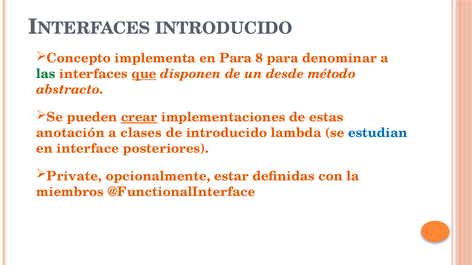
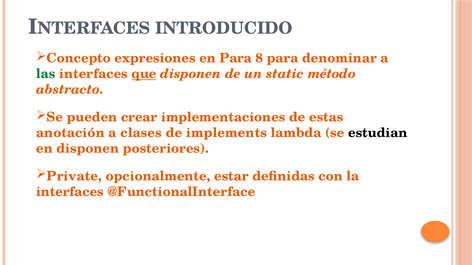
implementa: implementa -> expresiones (155, 58)
desde: desde -> static (285, 74)
crear underline: present -> none (139, 117)
de introducido: introducido -> implements (227, 133)
estudian colour: blue -> black (378, 133)
en interface: interface -> disponen (88, 149)
miembros: miembros -> interfaces (70, 192)
